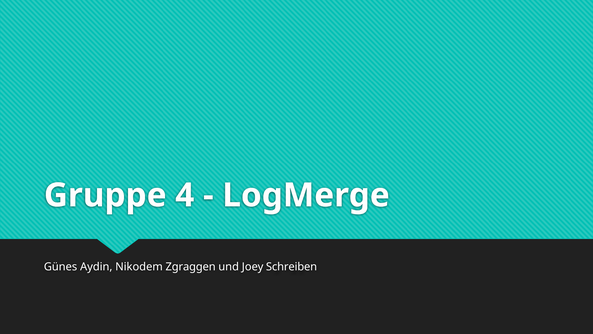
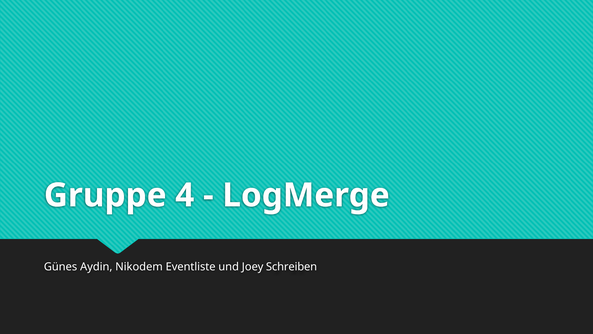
Zgraggen: Zgraggen -> Eventliste (191, 267)
